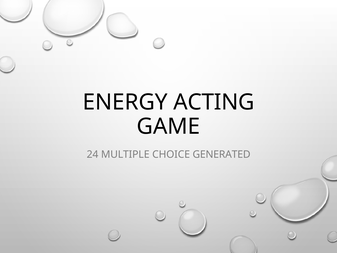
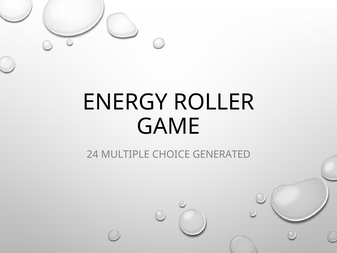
ACTING: ACTING -> ROLLER (214, 102)
